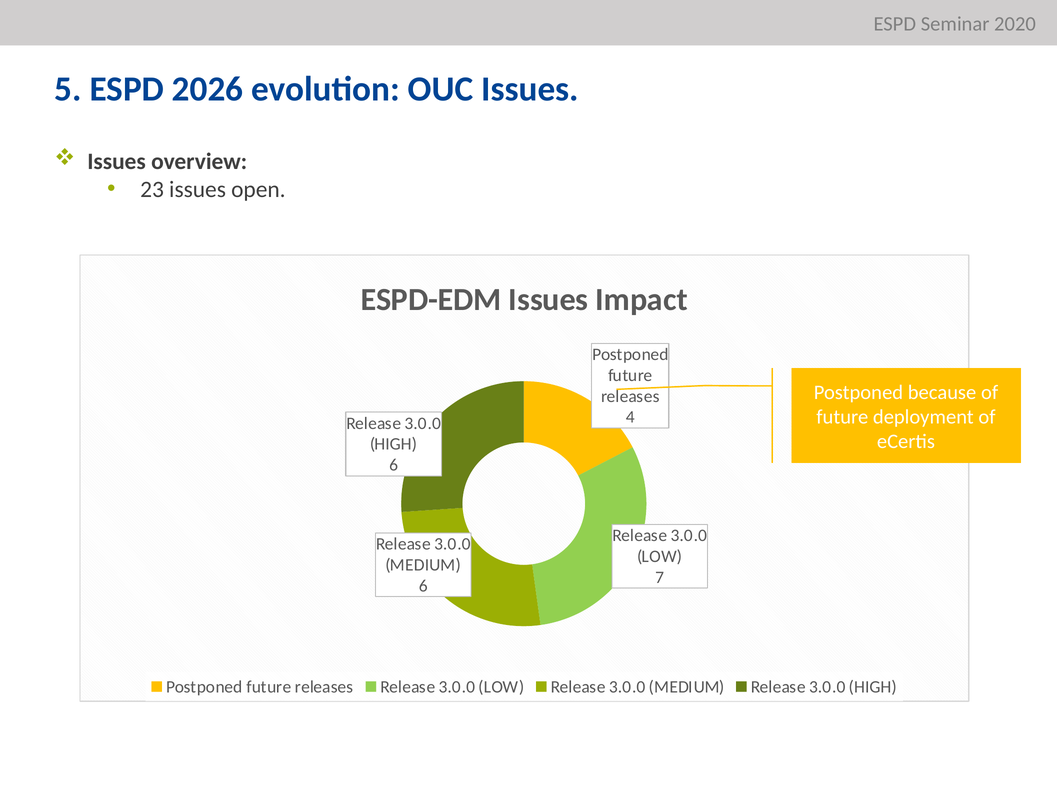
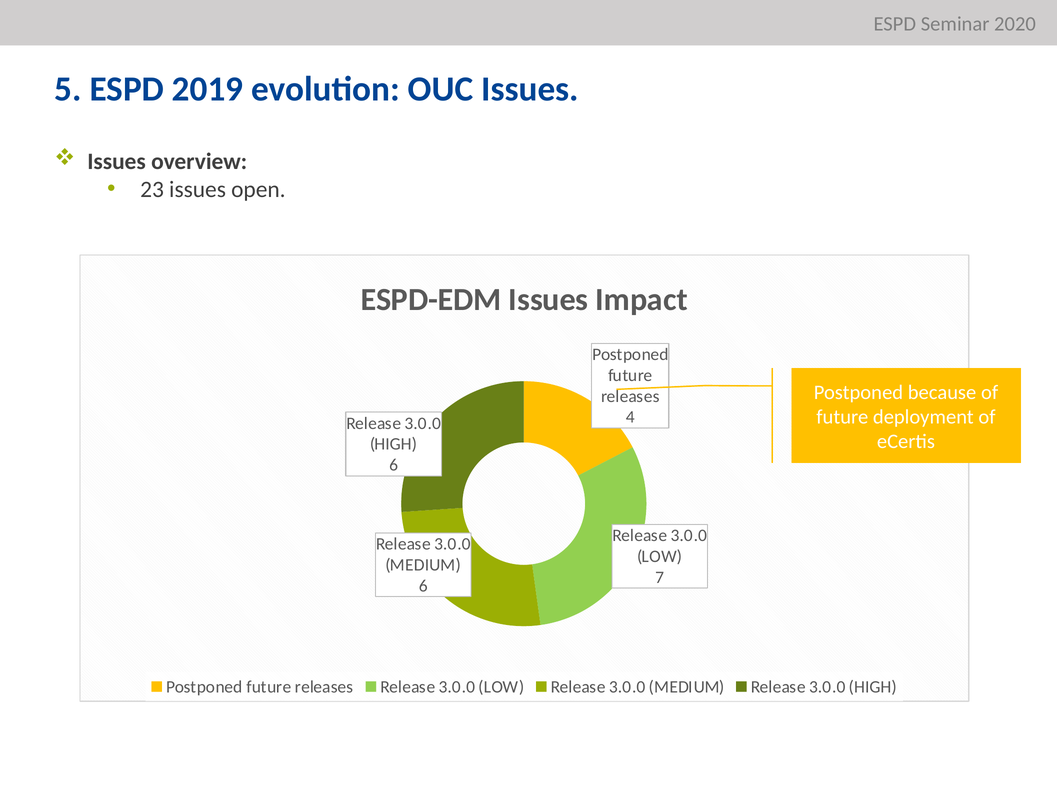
2026: 2026 -> 2019 (208, 89)
